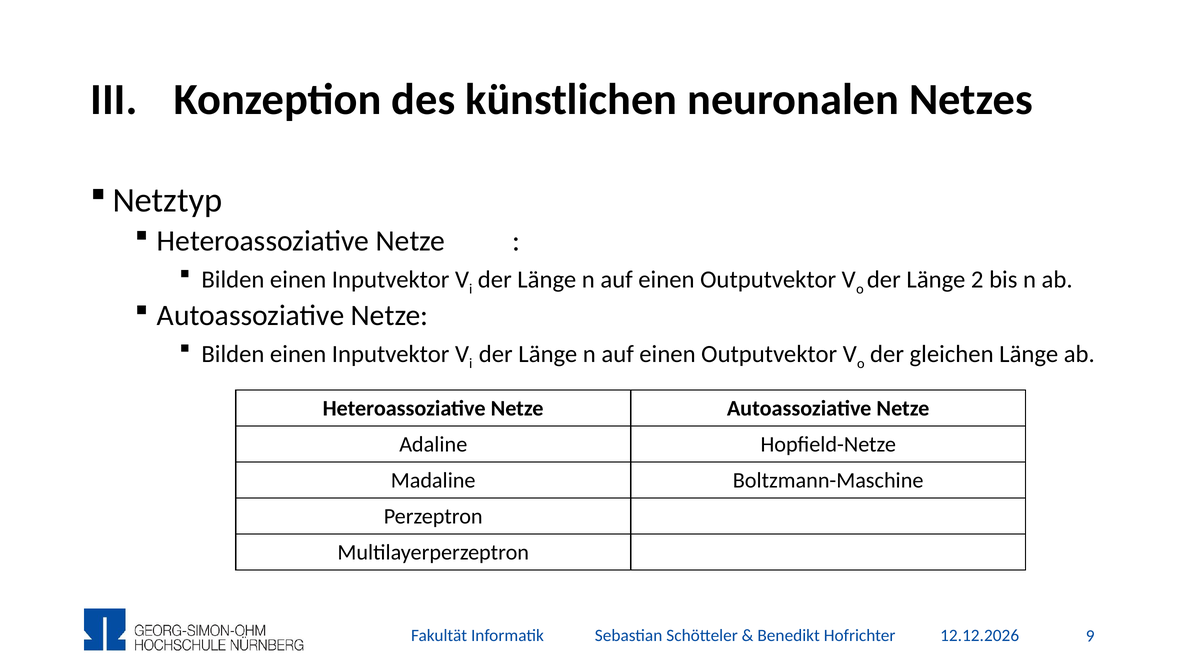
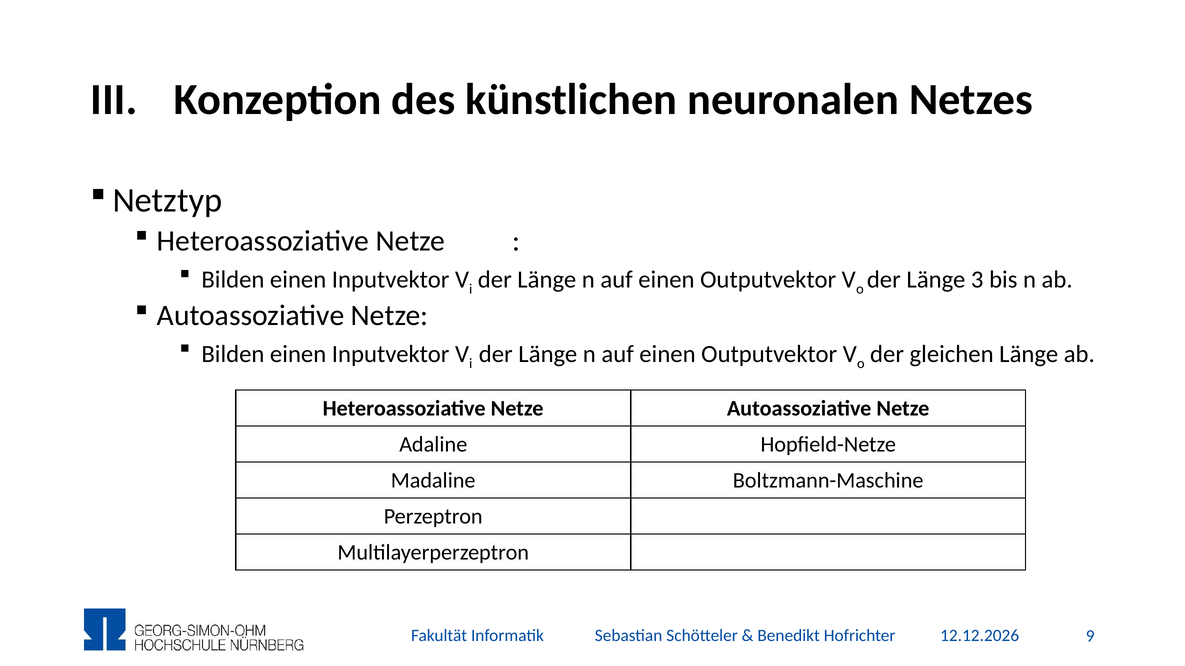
2: 2 -> 3 (977, 280)
